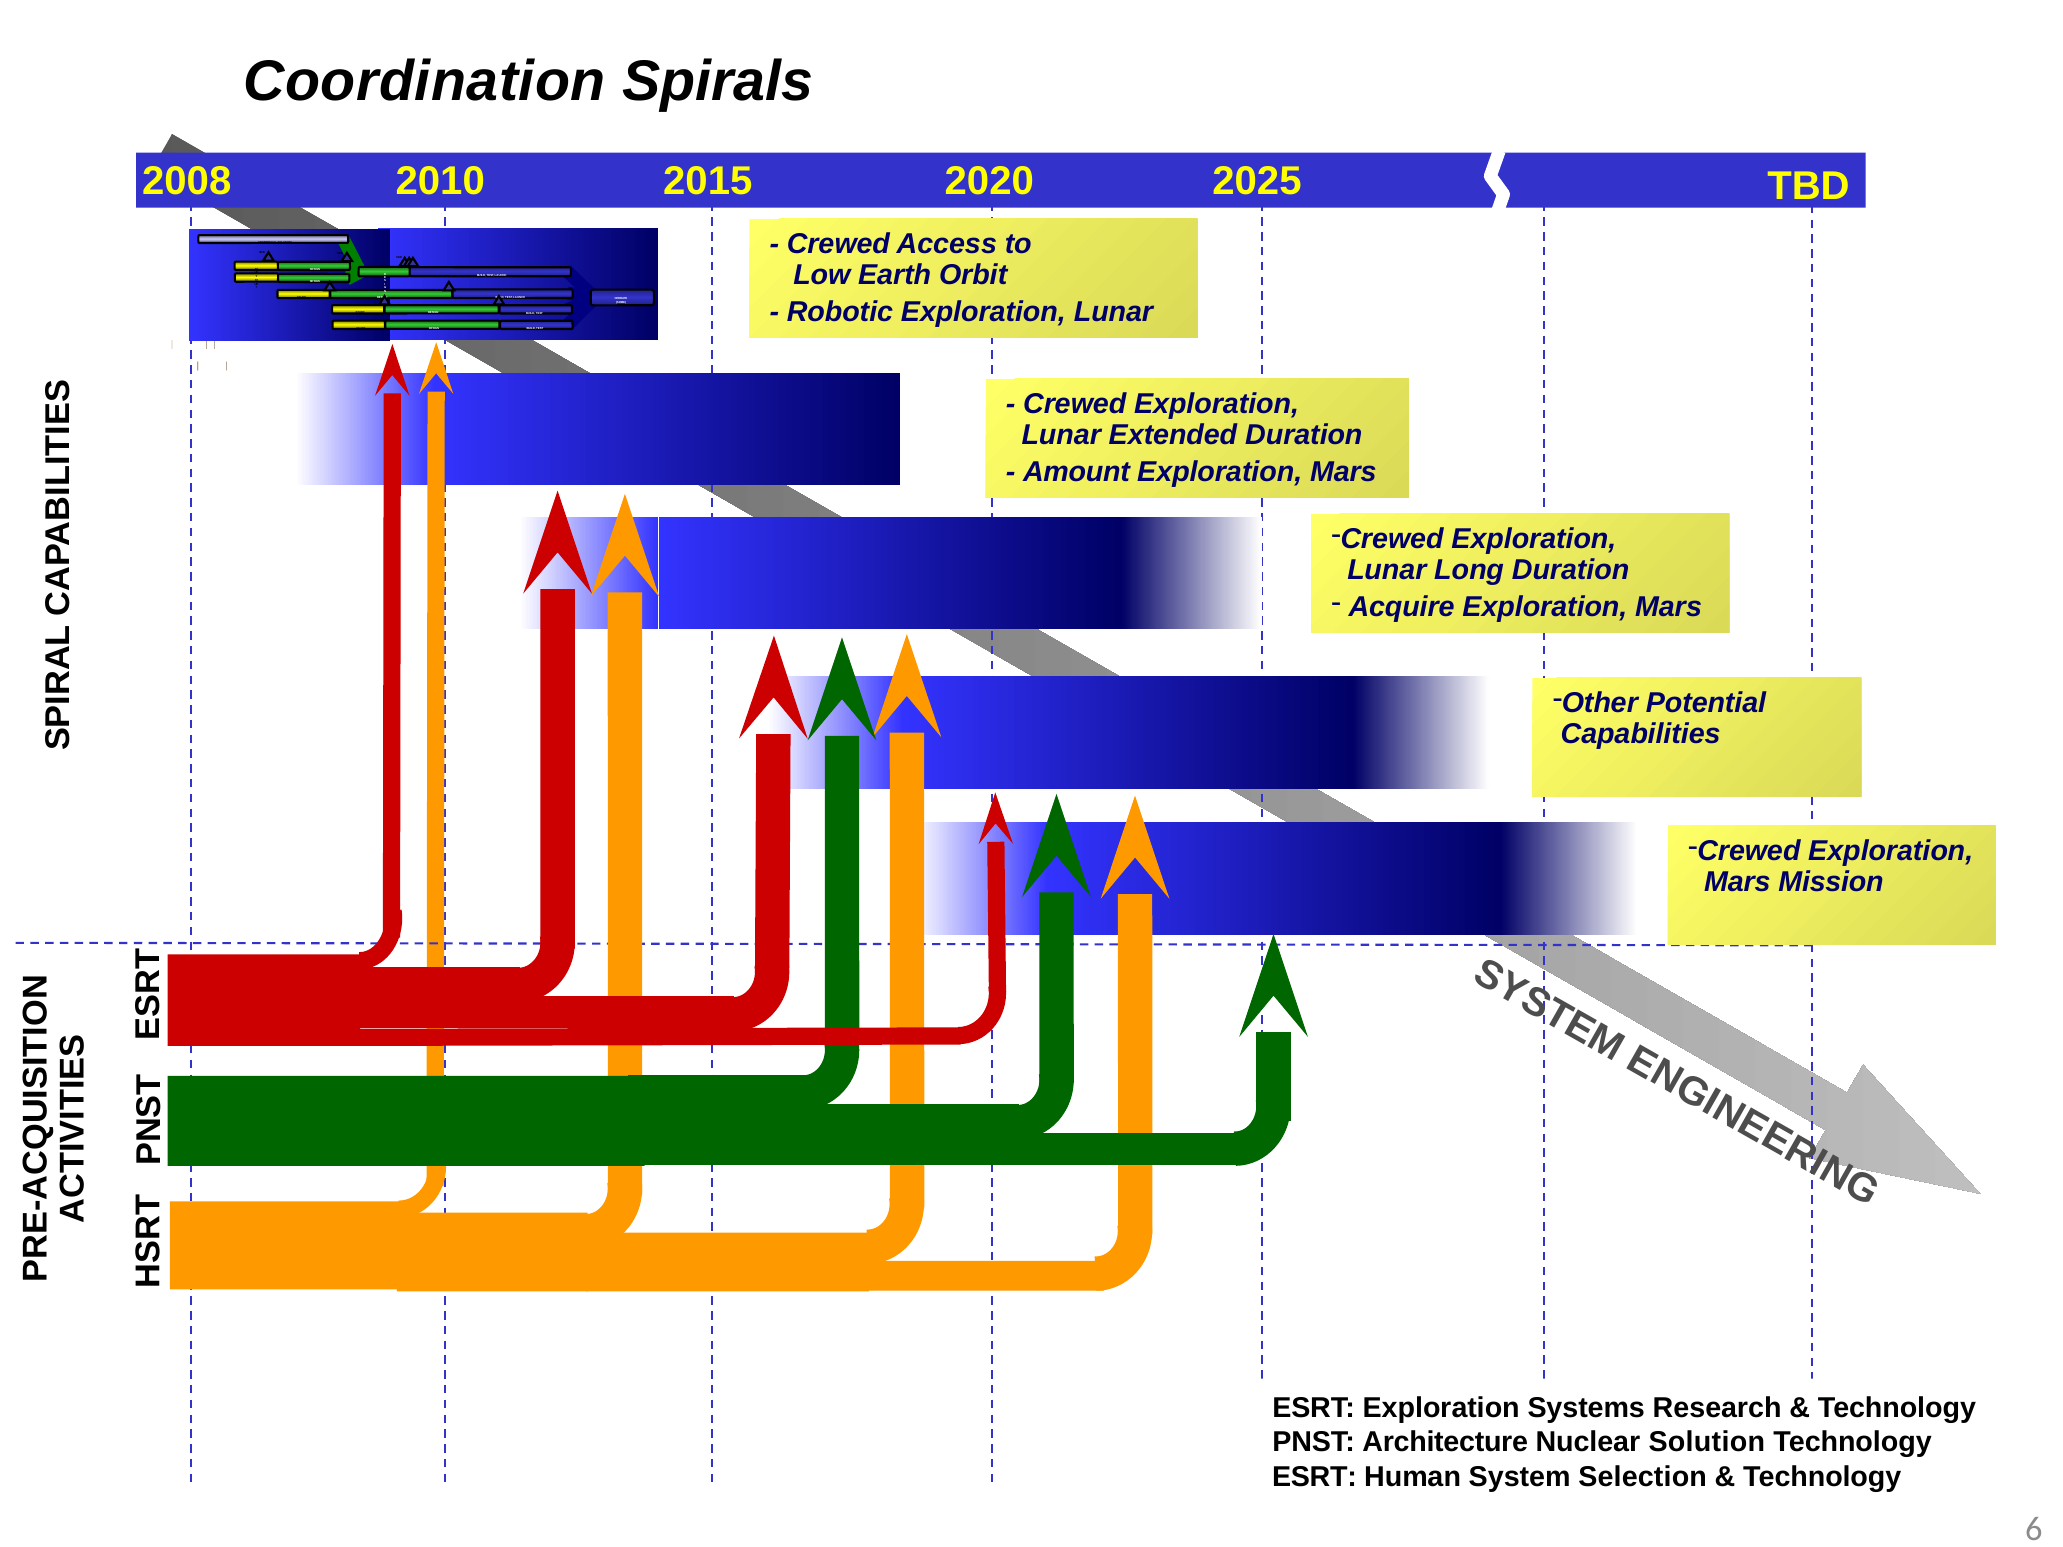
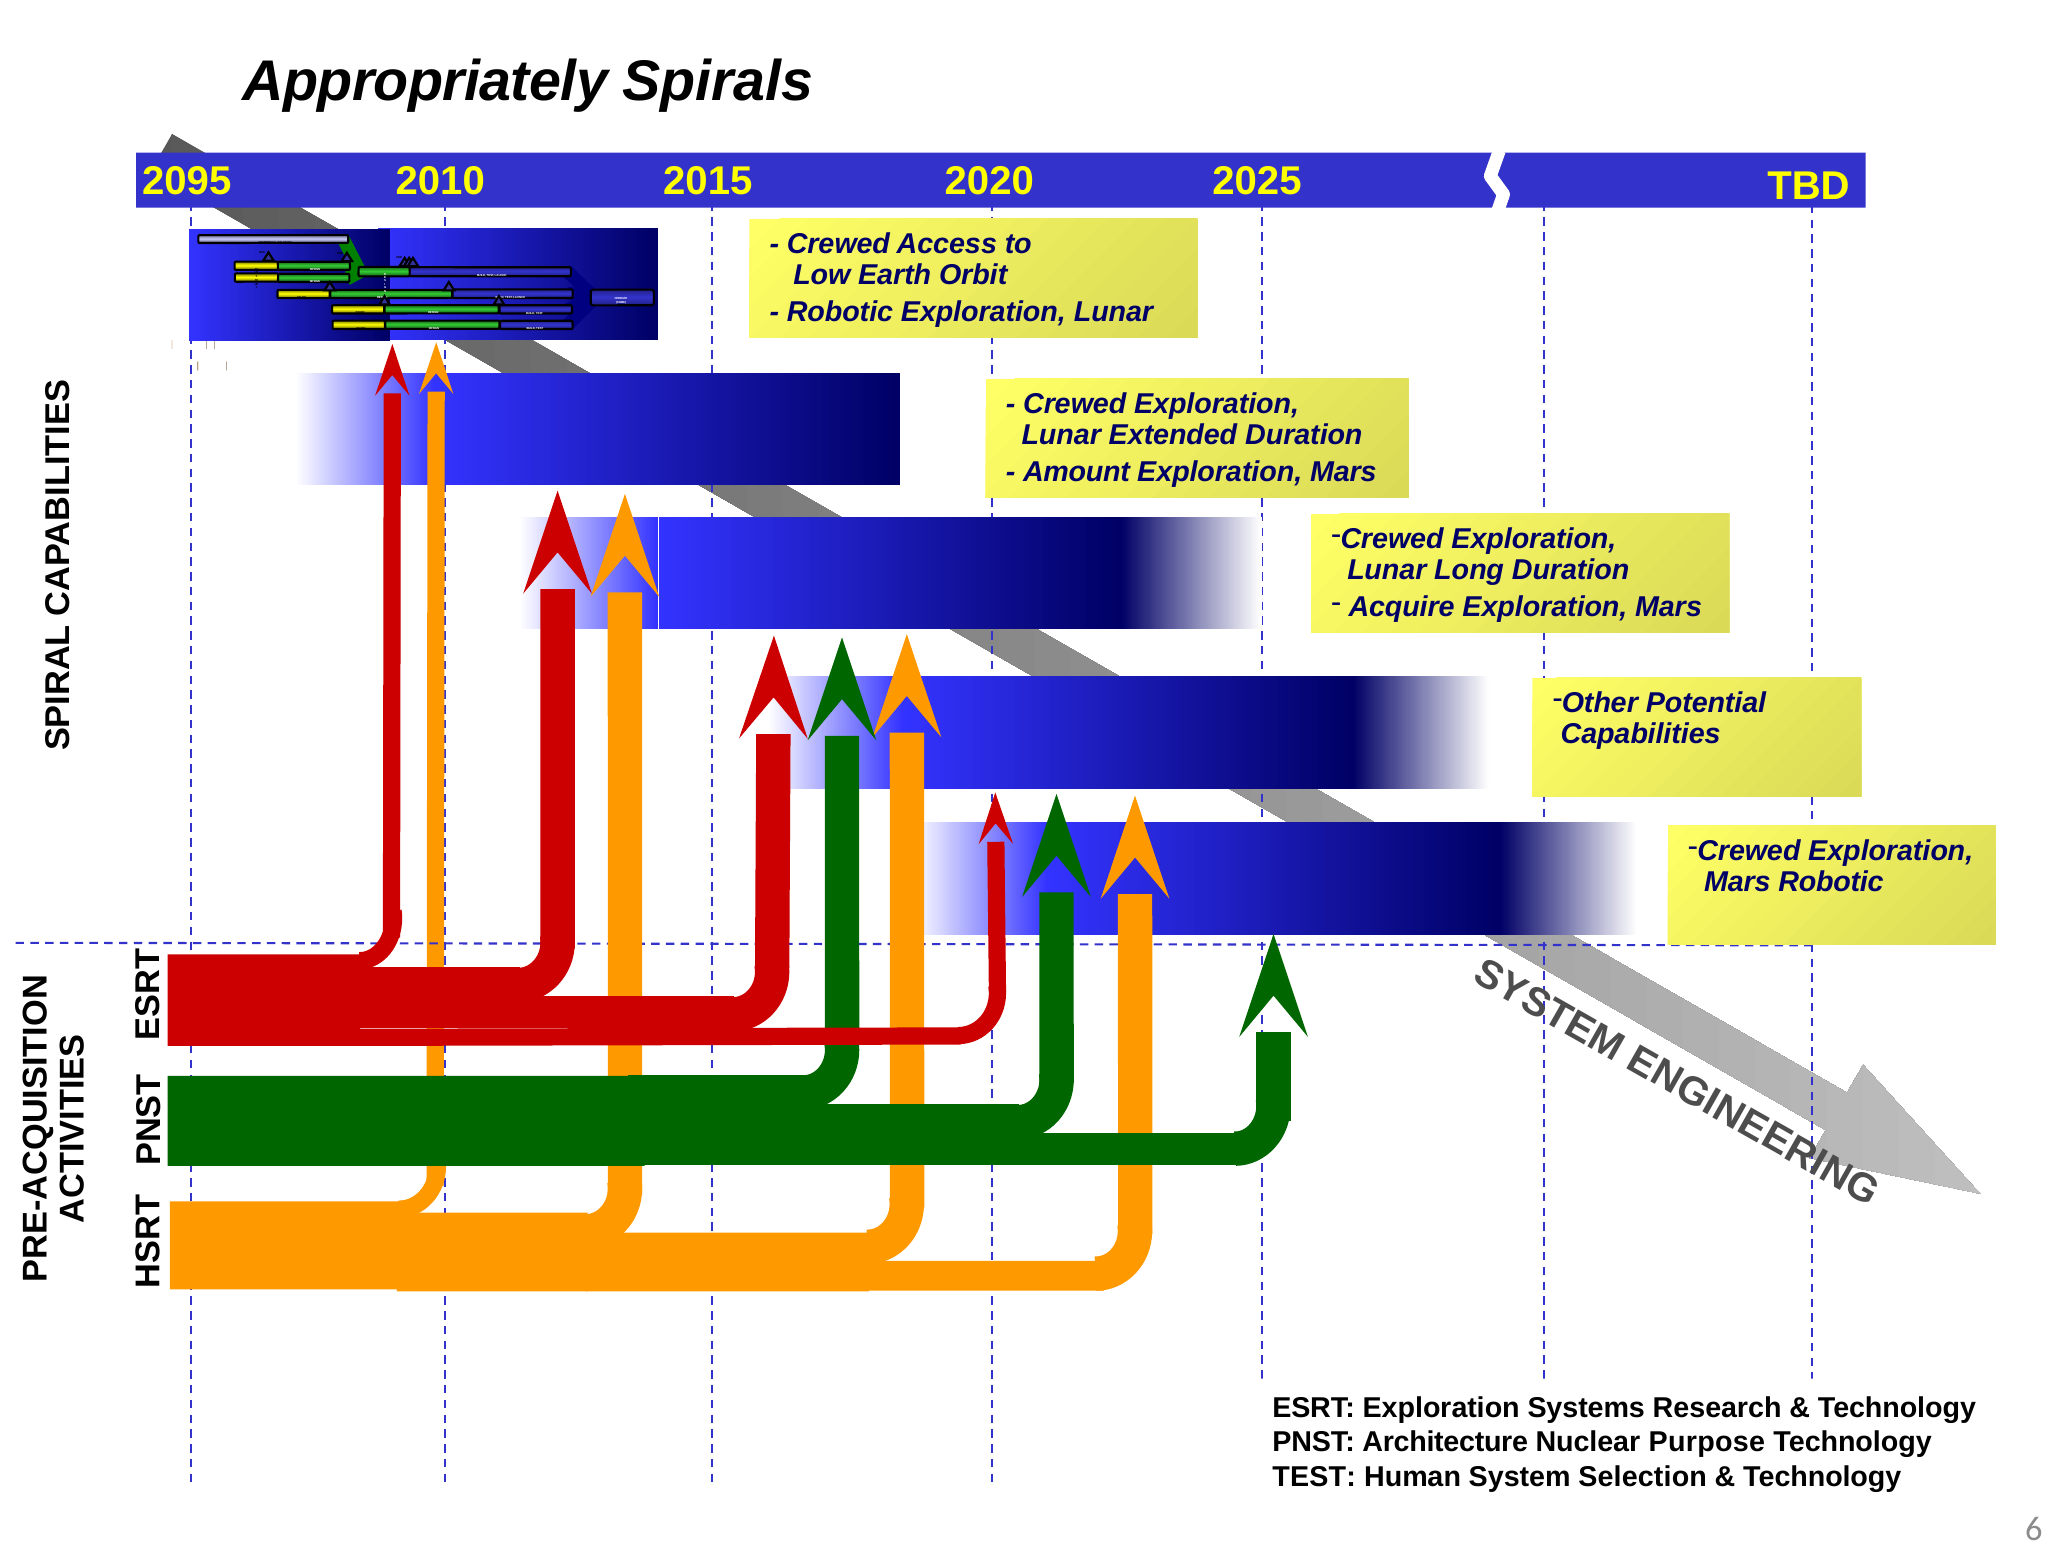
Coordination: Coordination -> Appropriately (425, 81)
2008: 2008 -> 2095 (187, 181)
Mars Mission: Mission -> Robotic (1831, 882)
Nuclear Solution: Solution -> Purpose (1707, 1443)
ESRT: ESRT -> TEST (1314, 1477)
